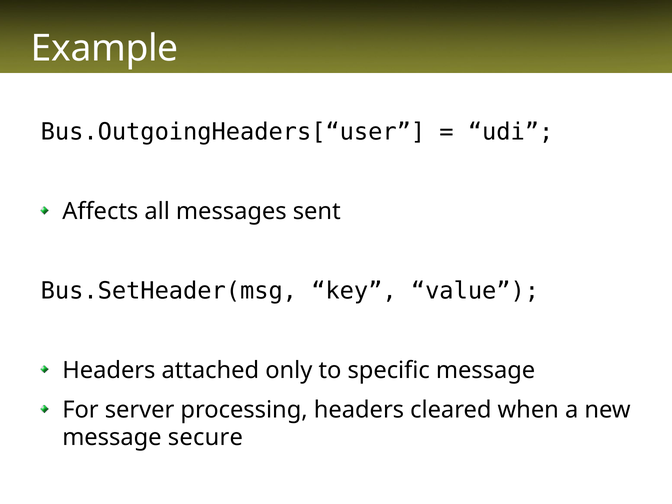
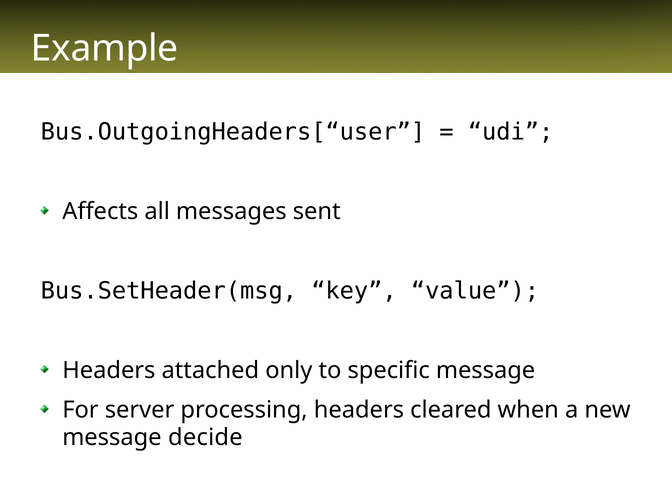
secure: secure -> decide (205, 437)
